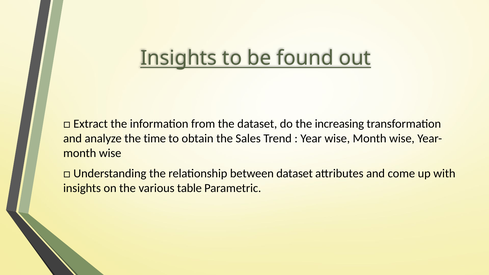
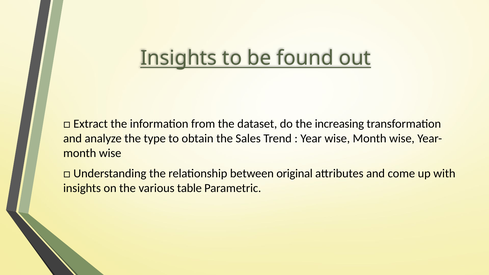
time: time -> type (155, 139)
between dataset: dataset -> original (295, 173)
